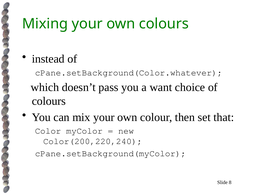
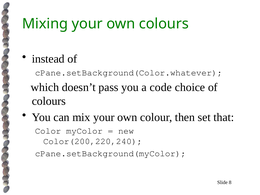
want: want -> code (161, 87)
